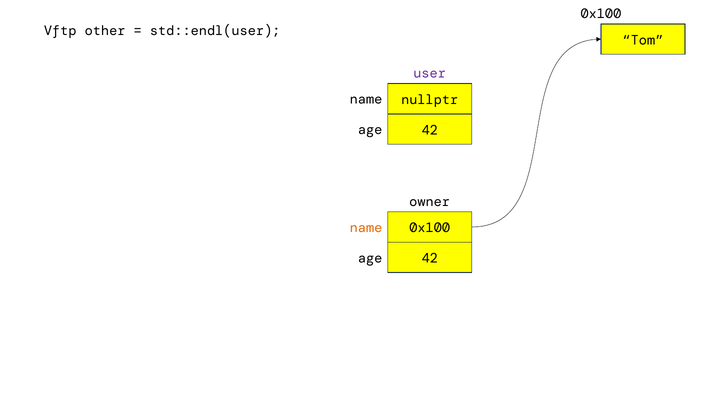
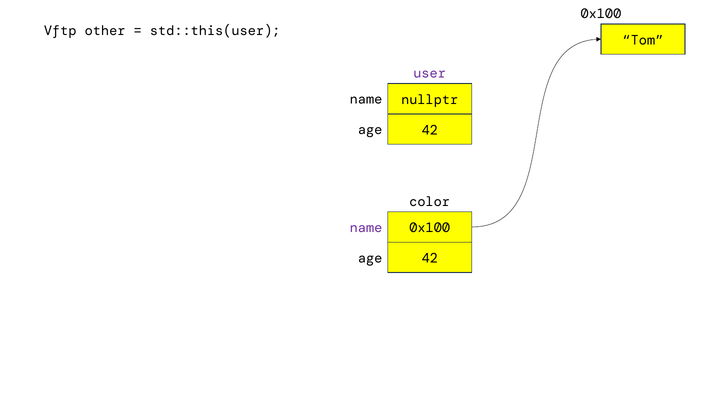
std::endl(user: std::endl(user -> std::this(user (215, 31)
owner: owner -> color (430, 201)
name colour: orange -> purple (366, 228)
